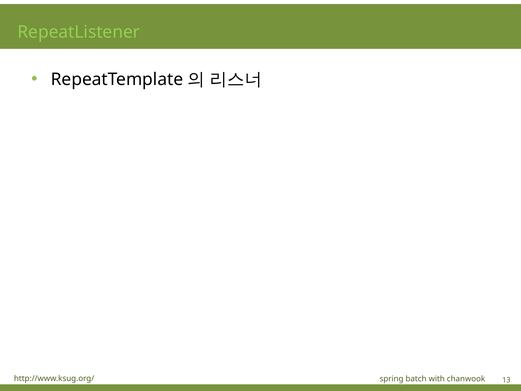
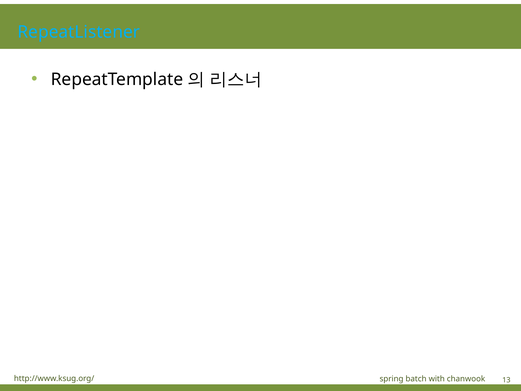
RepeatListener colour: light green -> light blue (79, 32)
